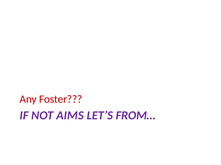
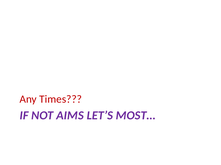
Foster: Foster -> Times (61, 100)
FROM…: FROM… -> MOST… (136, 116)
